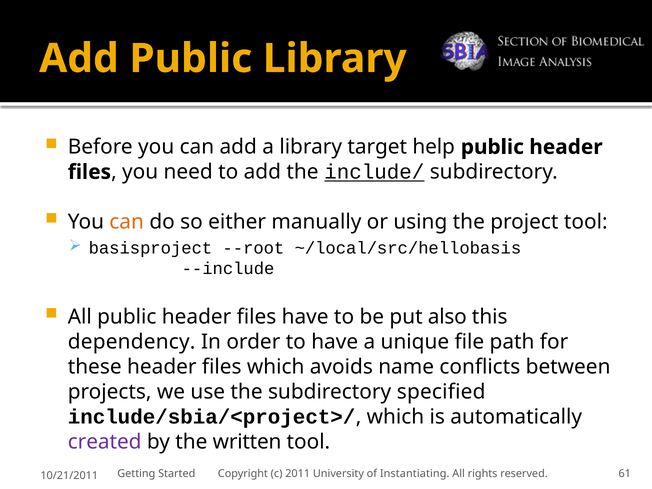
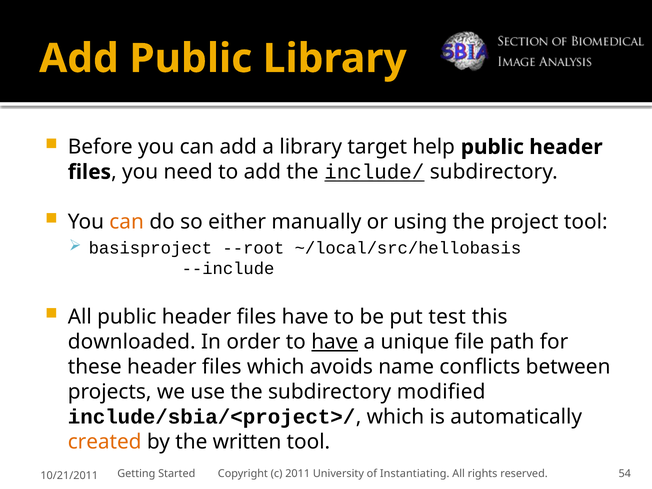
also: also -> test (447, 317)
dependency: dependency -> downloaded (132, 342)
have underline: none -> present (335, 342)
specified: specified -> modified (441, 392)
created colour: purple -> orange (105, 442)
61: 61 -> 54 (625, 474)
